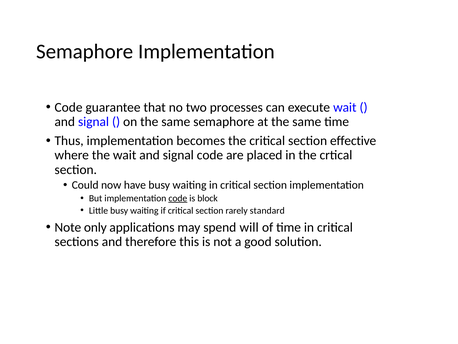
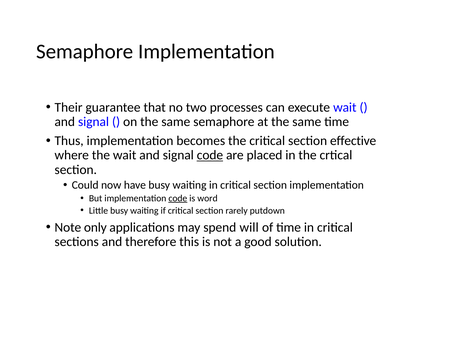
Code: Code -> Their (69, 107)
code underline: none -> present (210, 155)
block: block -> word (207, 198)
standard: standard -> putdown (267, 210)
